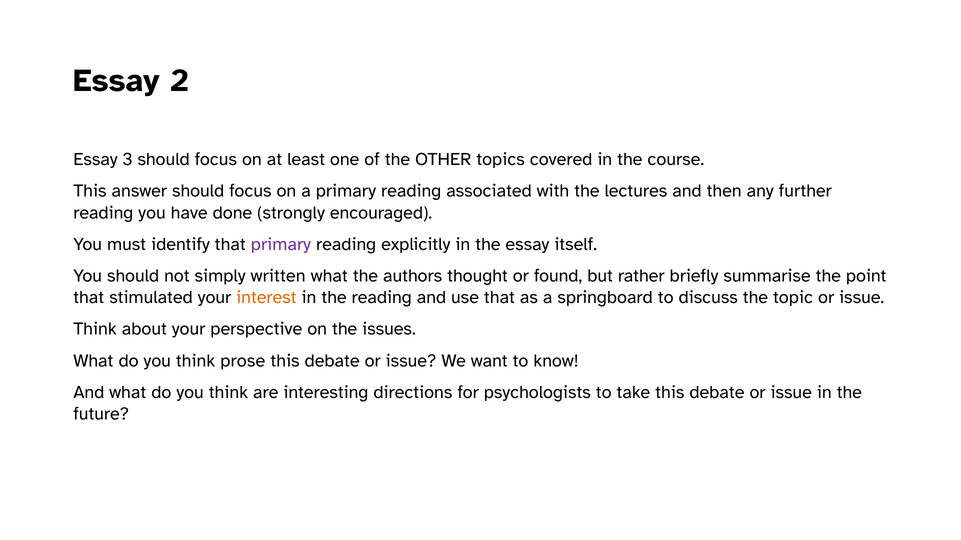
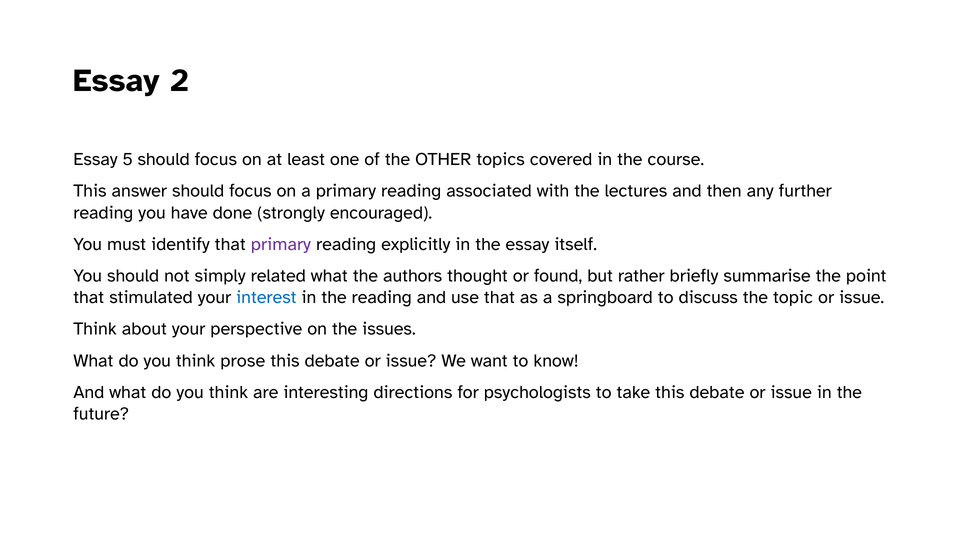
3: 3 -> 5 (128, 160)
written: written -> related (278, 276)
interest colour: orange -> blue (266, 298)
